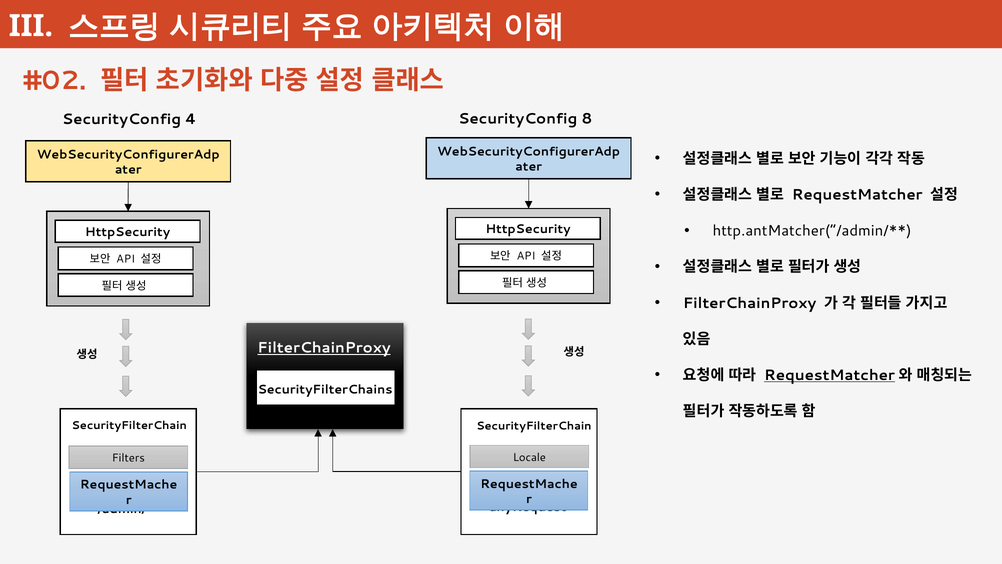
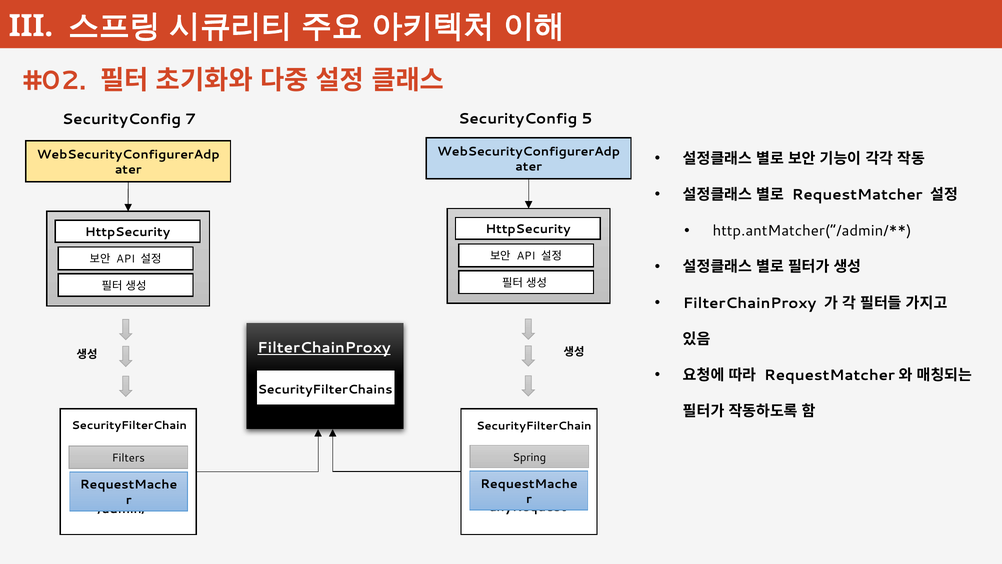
4: 4 -> 7 (191, 119)
8: 8 -> 5 (587, 119)
RequestMatcher underline: present -> none (830, 375)
Locale: Locale -> Spring (529, 457)
